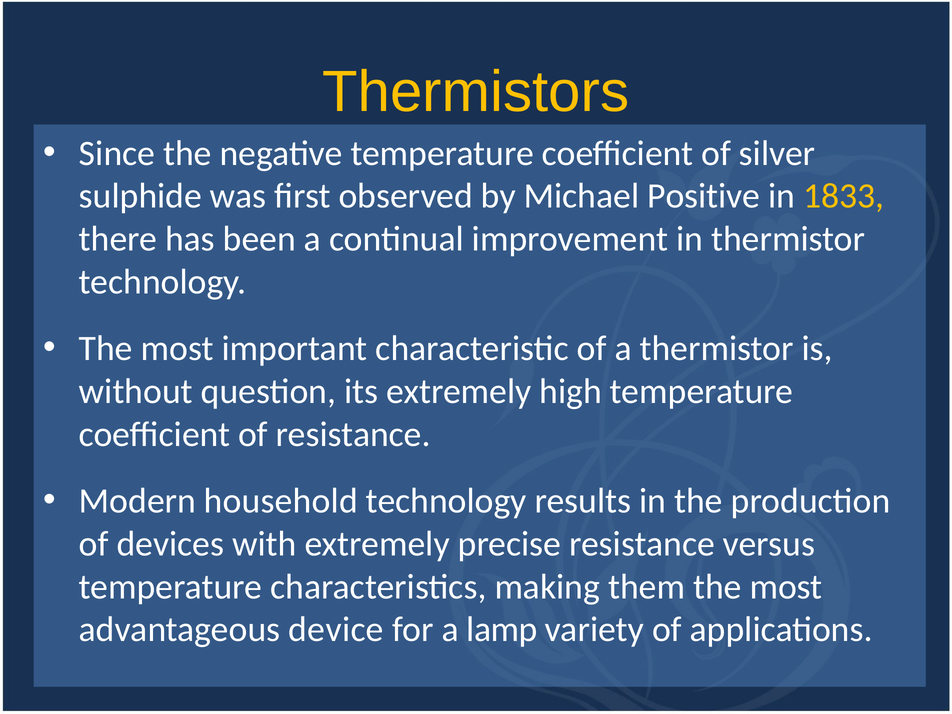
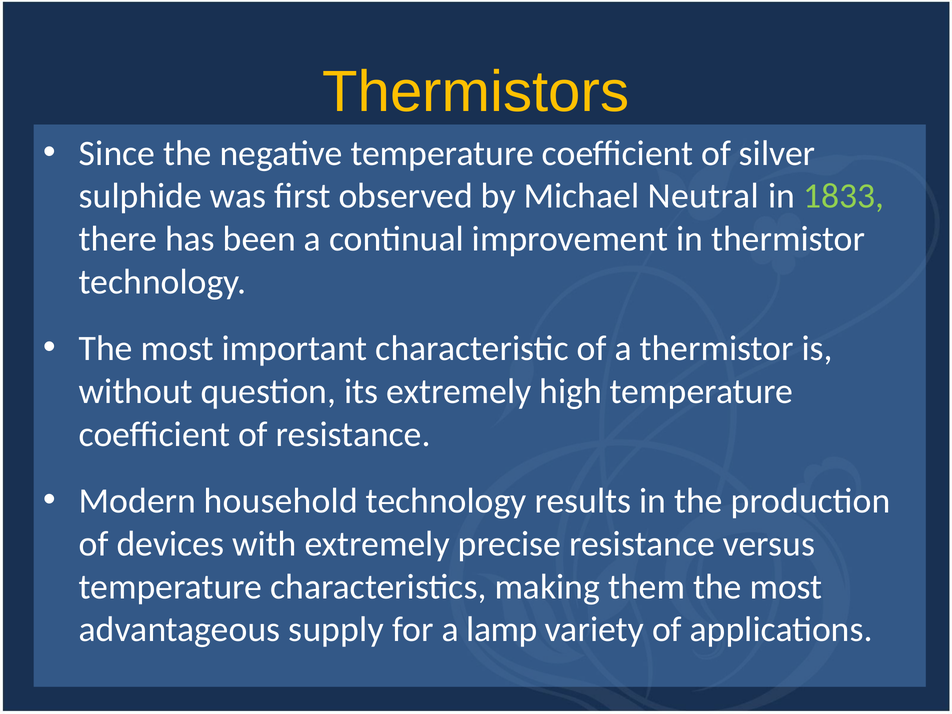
Positive: Positive -> Neutral (703, 196)
1833 colour: yellow -> light green (844, 196)
device: device -> supply (336, 630)
